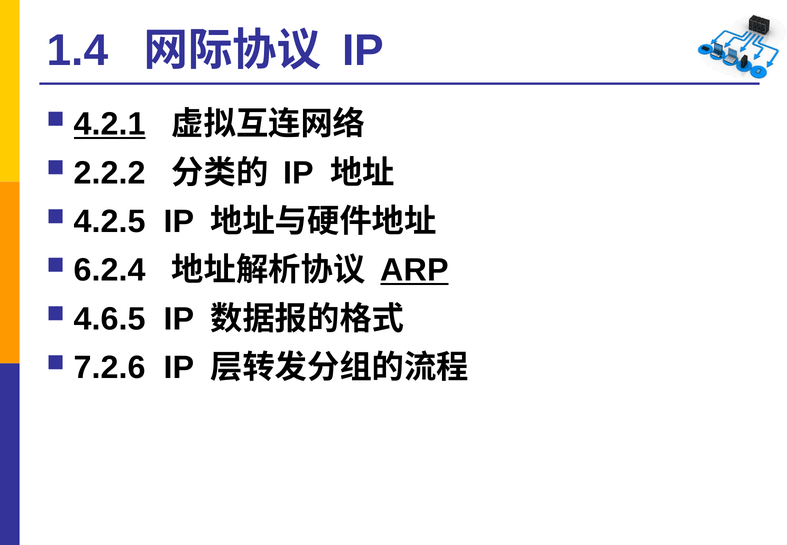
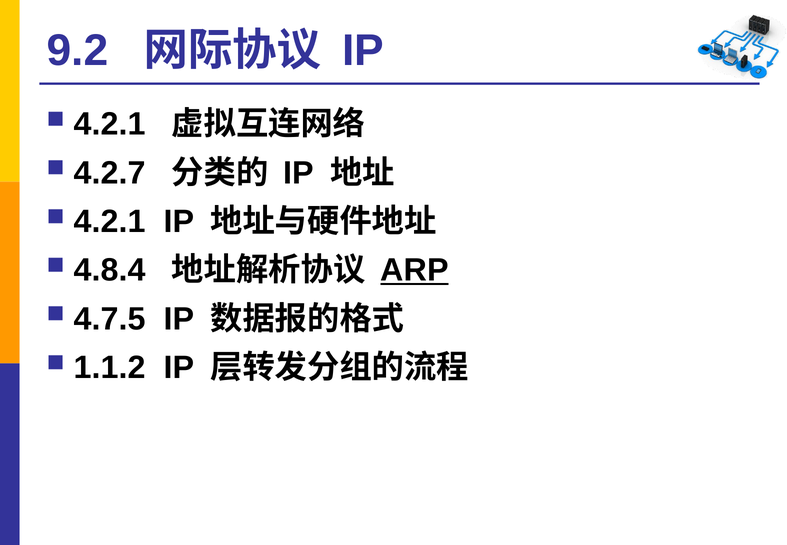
1.4: 1.4 -> 9.2 (77, 51)
4.2.1 underline: present -> none (110, 124)
2.2.2: 2.2.2 -> 4.2.7 (110, 173)
4.2.5: 4.2.5 -> 4.2.1 (110, 222)
6.2.4: 6.2.4 -> 4.8.4 (110, 270)
4.6.5: 4.6.5 -> 4.7.5 (110, 319)
7.2.6: 7.2.6 -> 1.1.2 (110, 368)
